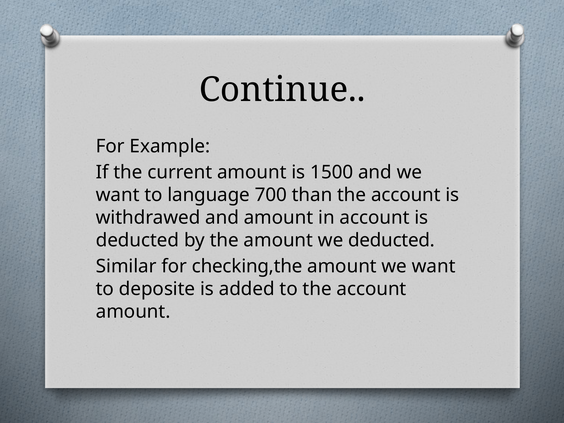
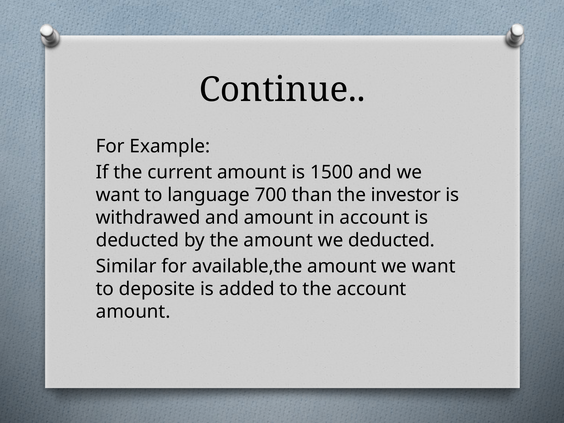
than the account: account -> investor (406, 195)
checking,the: checking,the -> available,the (247, 266)
